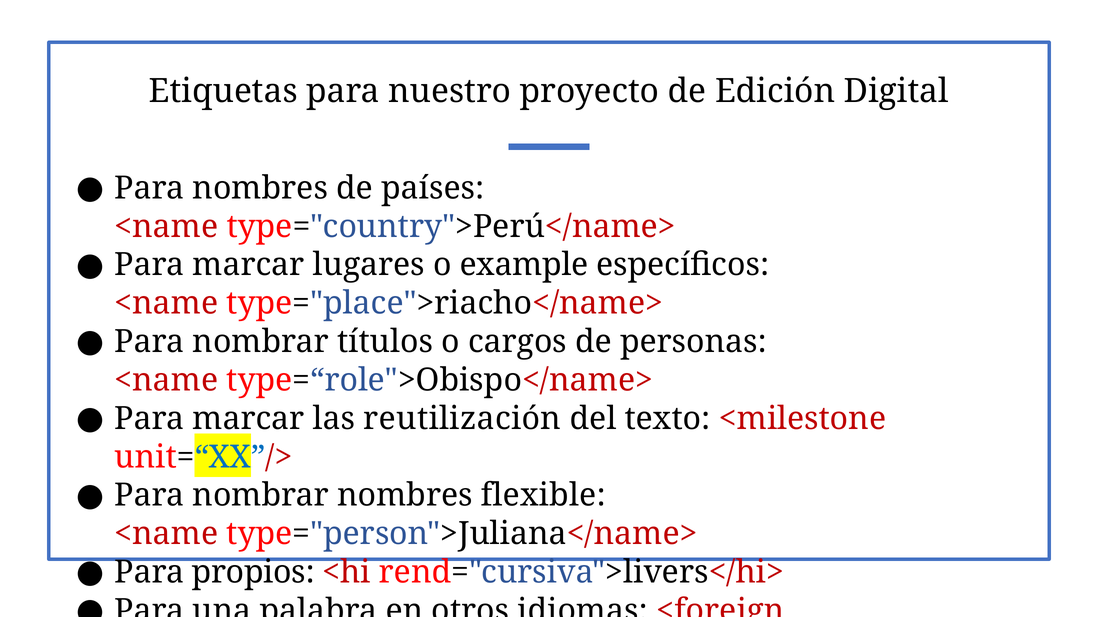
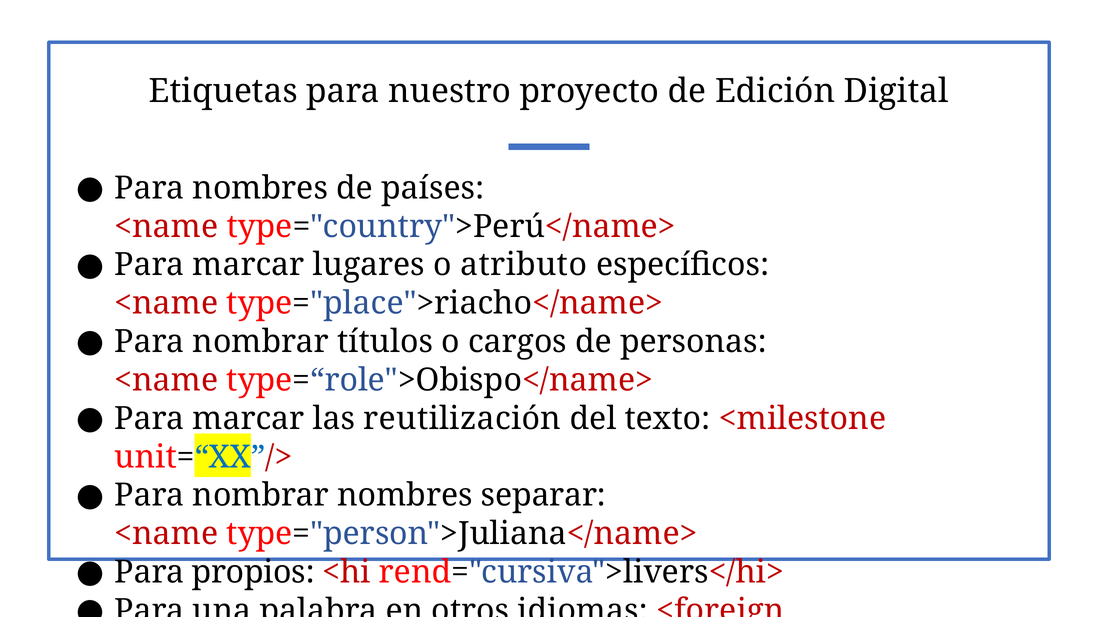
example: example -> atributo (524, 265)
flexible: flexible -> separar (543, 496)
